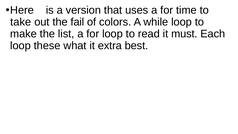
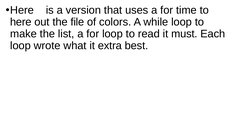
take: take -> here (21, 22)
fail: fail -> file (77, 22)
these: these -> wrote (47, 46)
